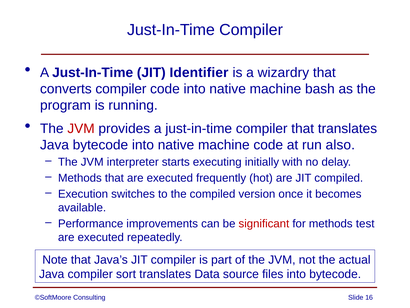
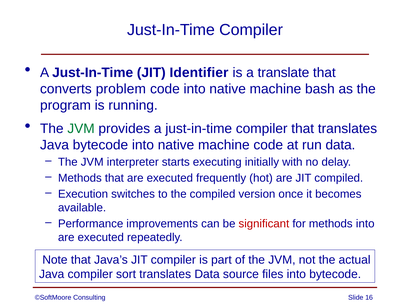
wizardry: wizardry -> translate (283, 72)
converts compiler: compiler -> problem (121, 89)
JVM colour: red -> green (81, 128)
run also: also -> data (340, 145)
methods test: test -> into (365, 223)
